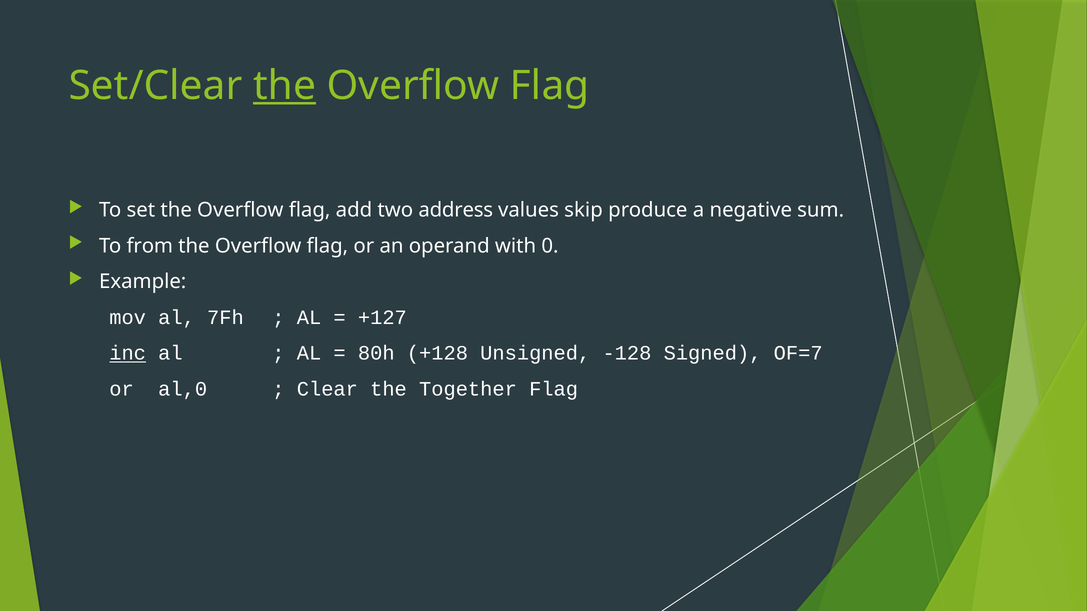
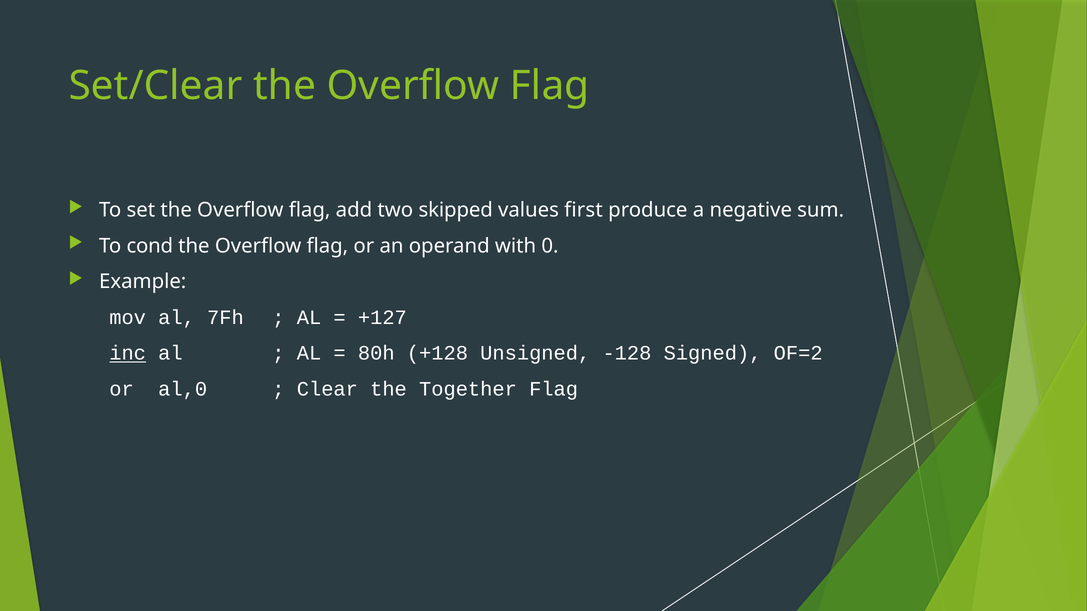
the underline: present -> none (285, 86)
address: address -> skipped (456, 210)
skip: skip -> first (583, 210)
from: from -> cond (150, 246)
OF=7: OF=7 -> OF=2 (798, 354)
